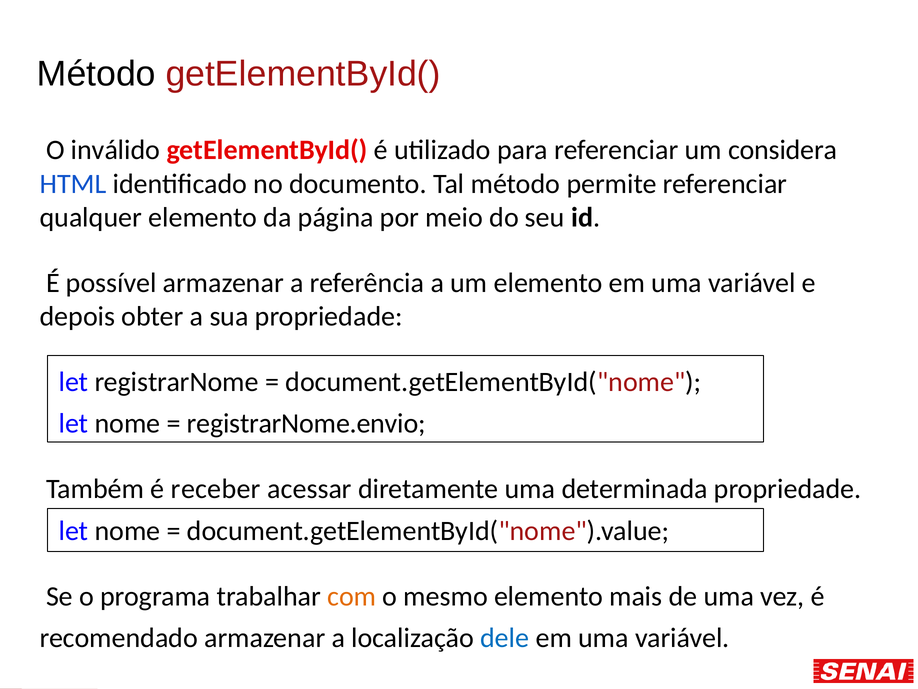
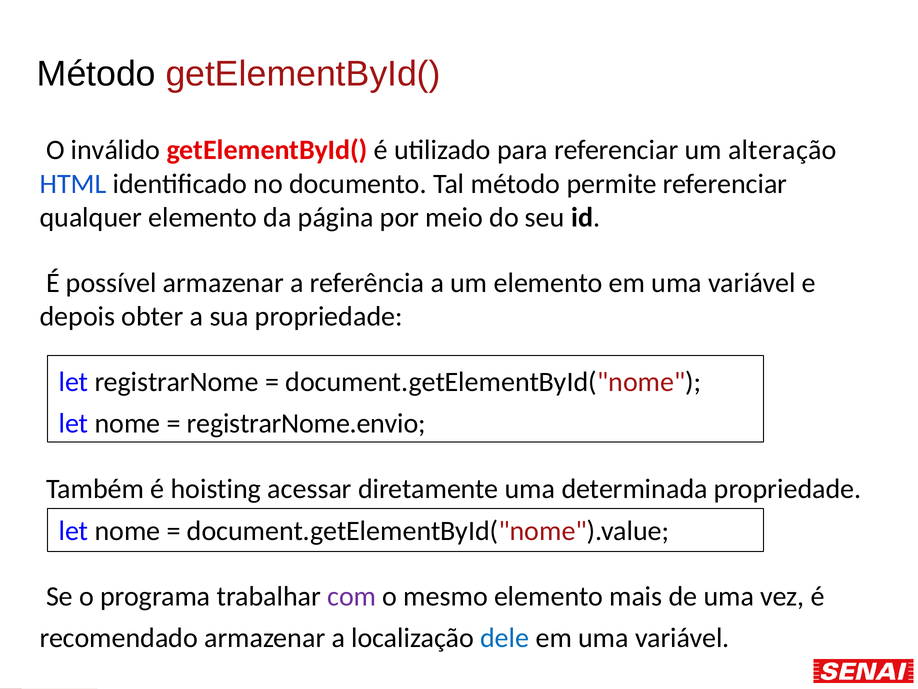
considera: considera -> alteração (782, 150)
receber: receber -> hoisting (216, 489)
com colour: orange -> purple (352, 596)
